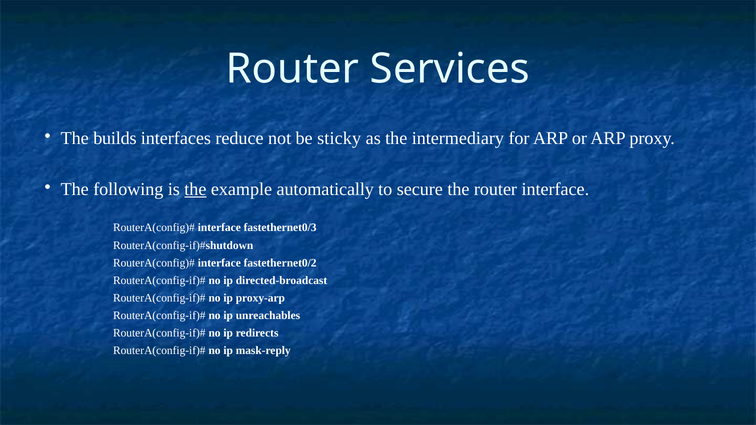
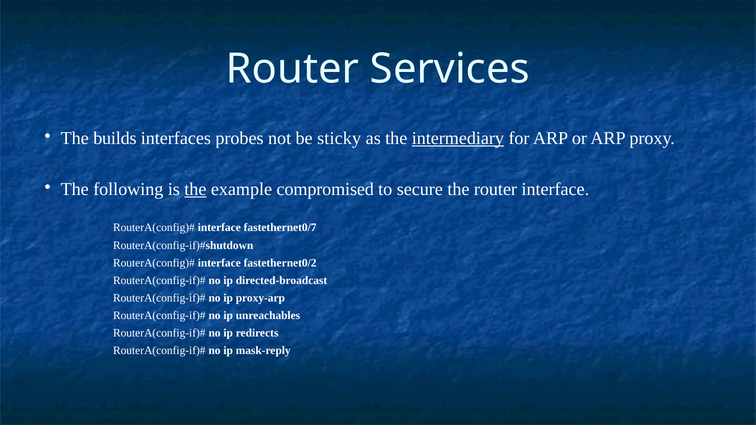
reduce: reduce -> probes (239, 138)
intermediary underline: none -> present (458, 138)
automatically: automatically -> compromised (325, 189)
fastethernet0/3: fastethernet0/3 -> fastethernet0/7 (280, 228)
